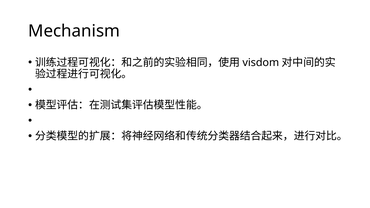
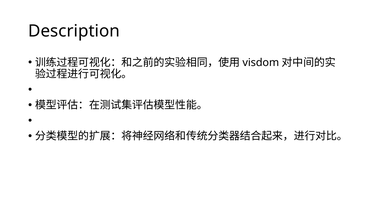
Mechanism: Mechanism -> Description (74, 31)
